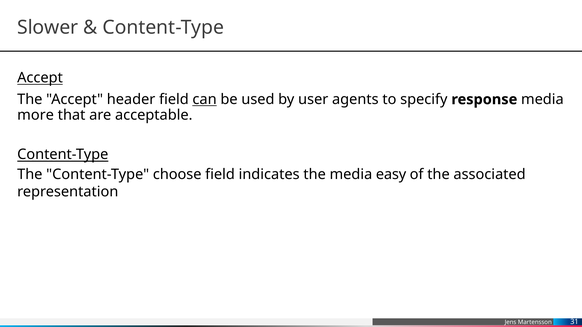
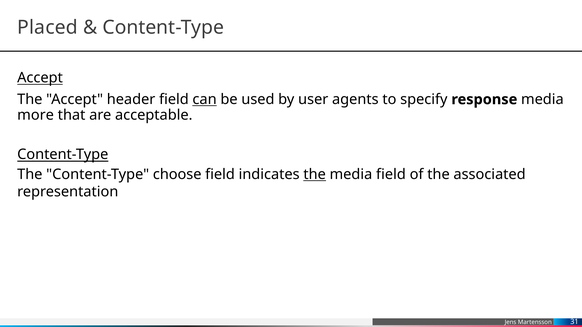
Slower: Slower -> Placed (48, 28)
the underline: none -> present (315, 175)
media easy: easy -> field (391, 175)
